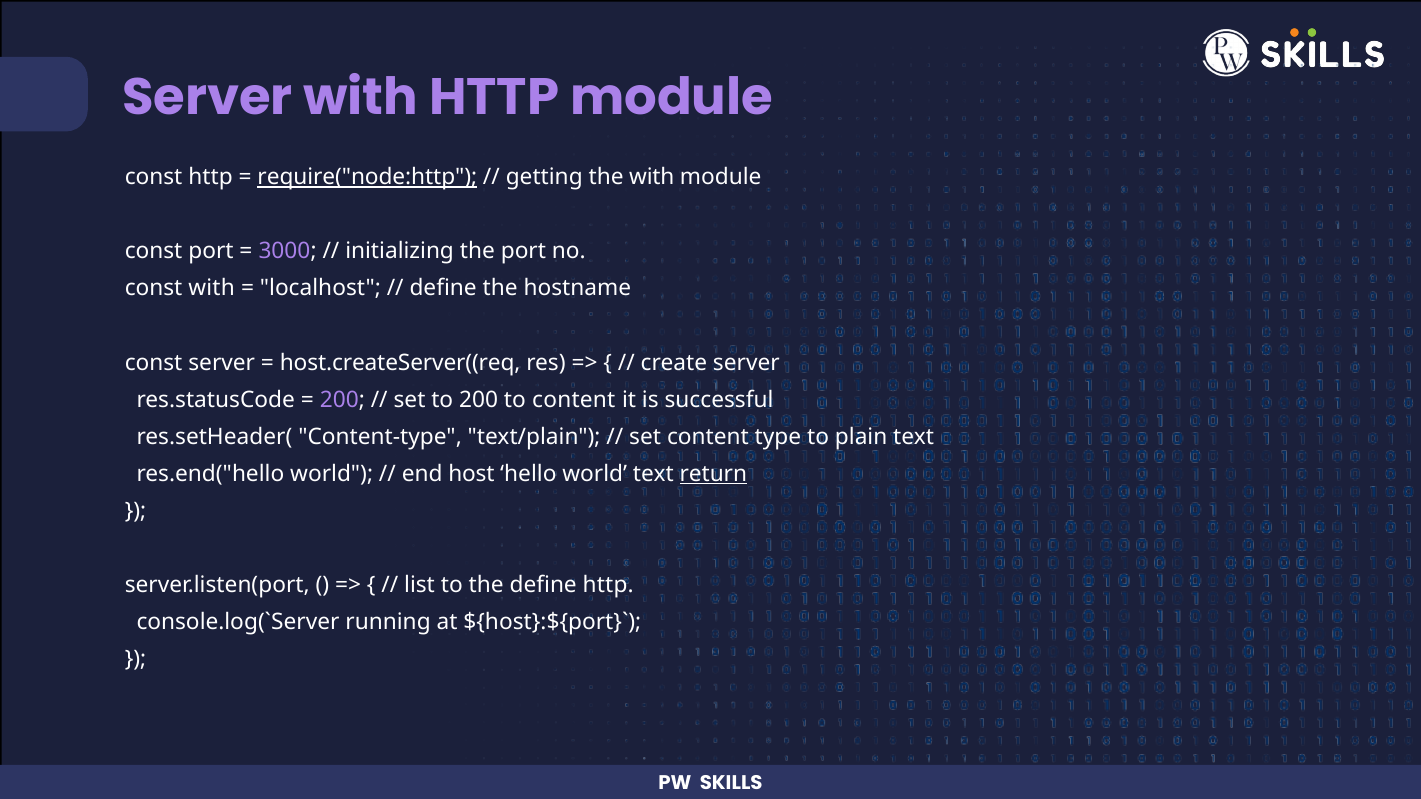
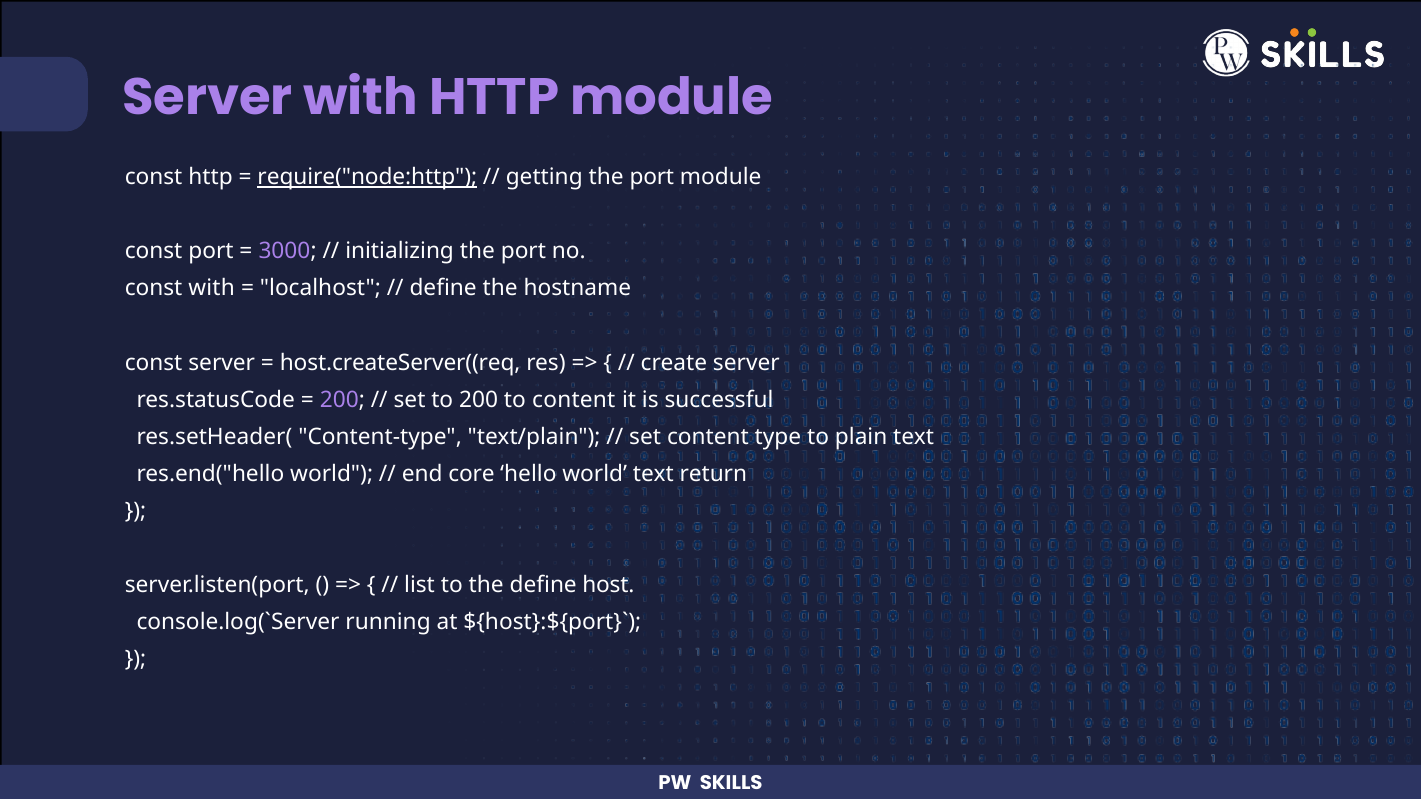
getting the with: with -> port (652, 177)
host: host -> core (472, 474)
return underline: present -> none (713, 474)
define http: http -> host (608, 585)
